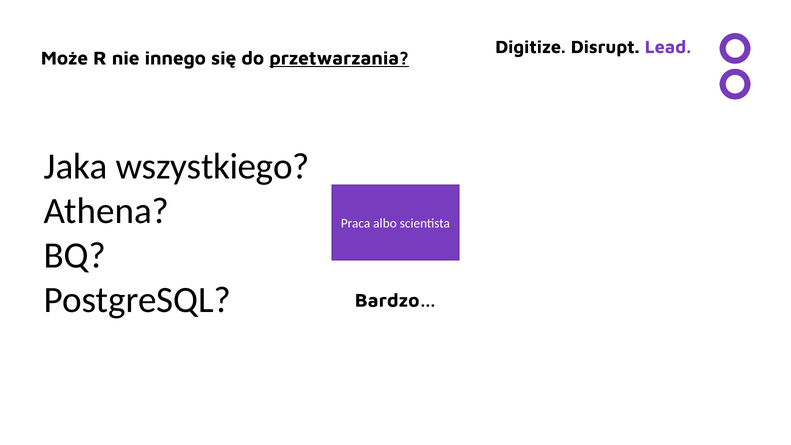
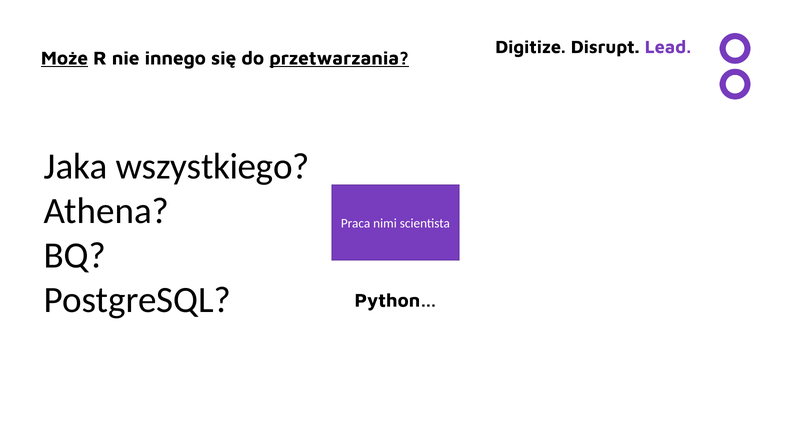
Może underline: none -> present (64, 58)
albo: albo -> nimi (385, 223)
Bardzo…: Bardzo… -> Python… (396, 300)
